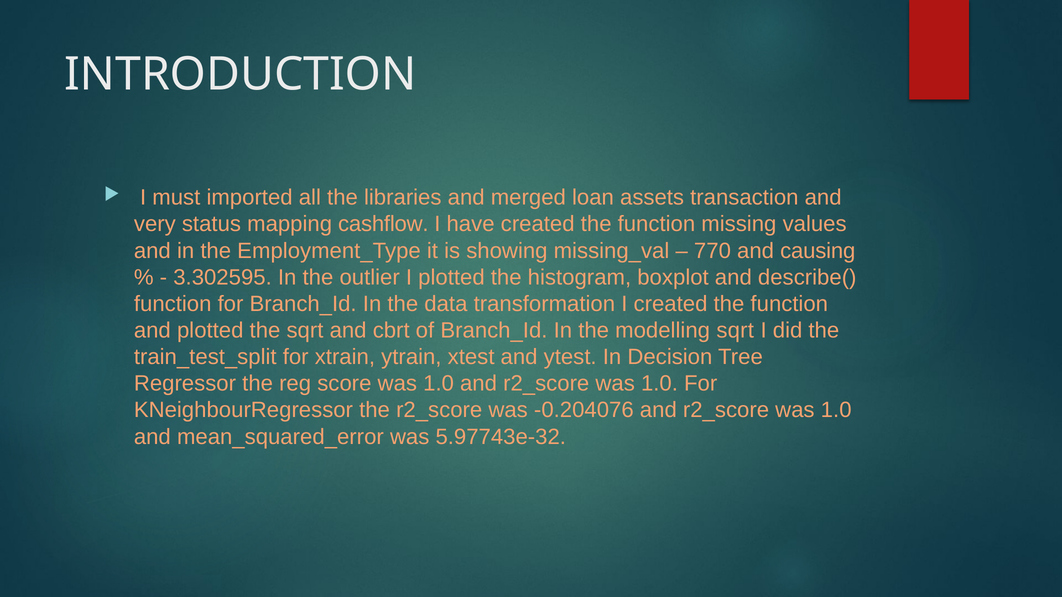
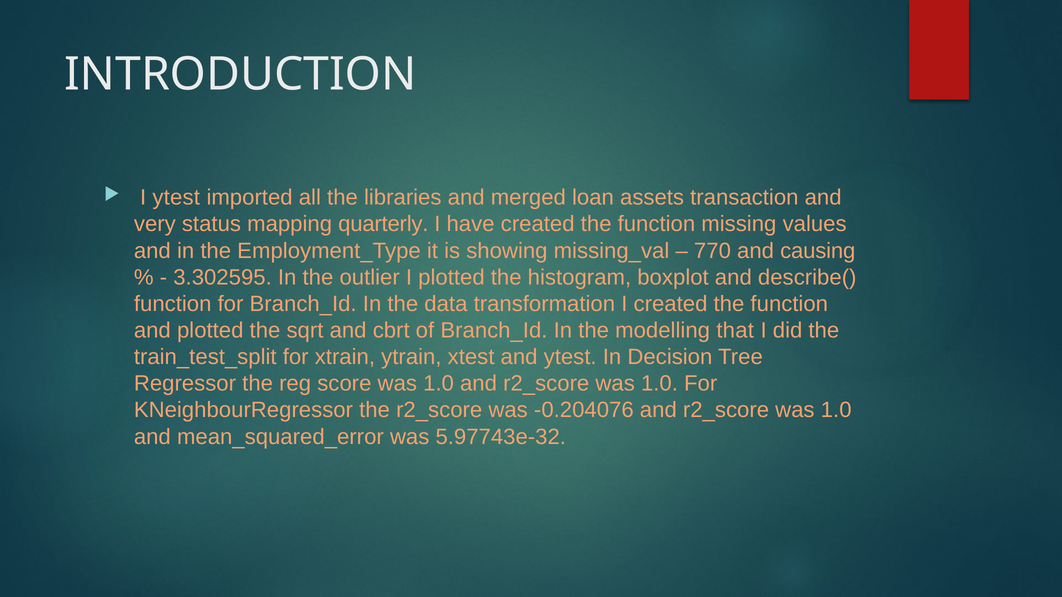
I must: must -> ytest (176, 198)
cashflow: cashflow -> quarterly (383, 224)
modelling sqrt: sqrt -> that (735, 331)
